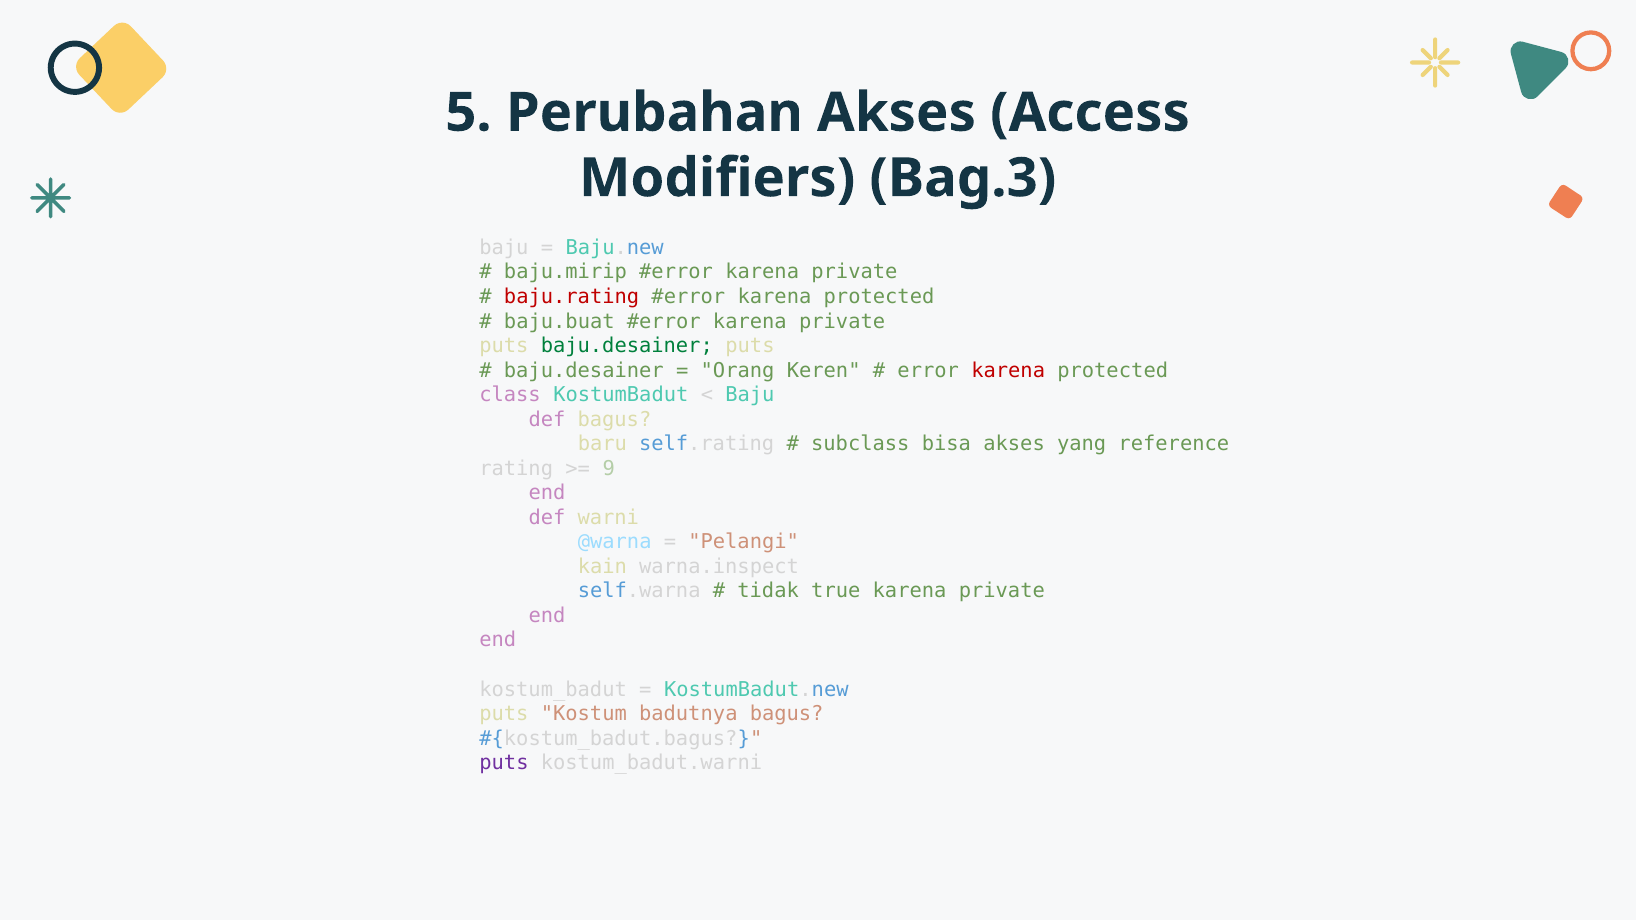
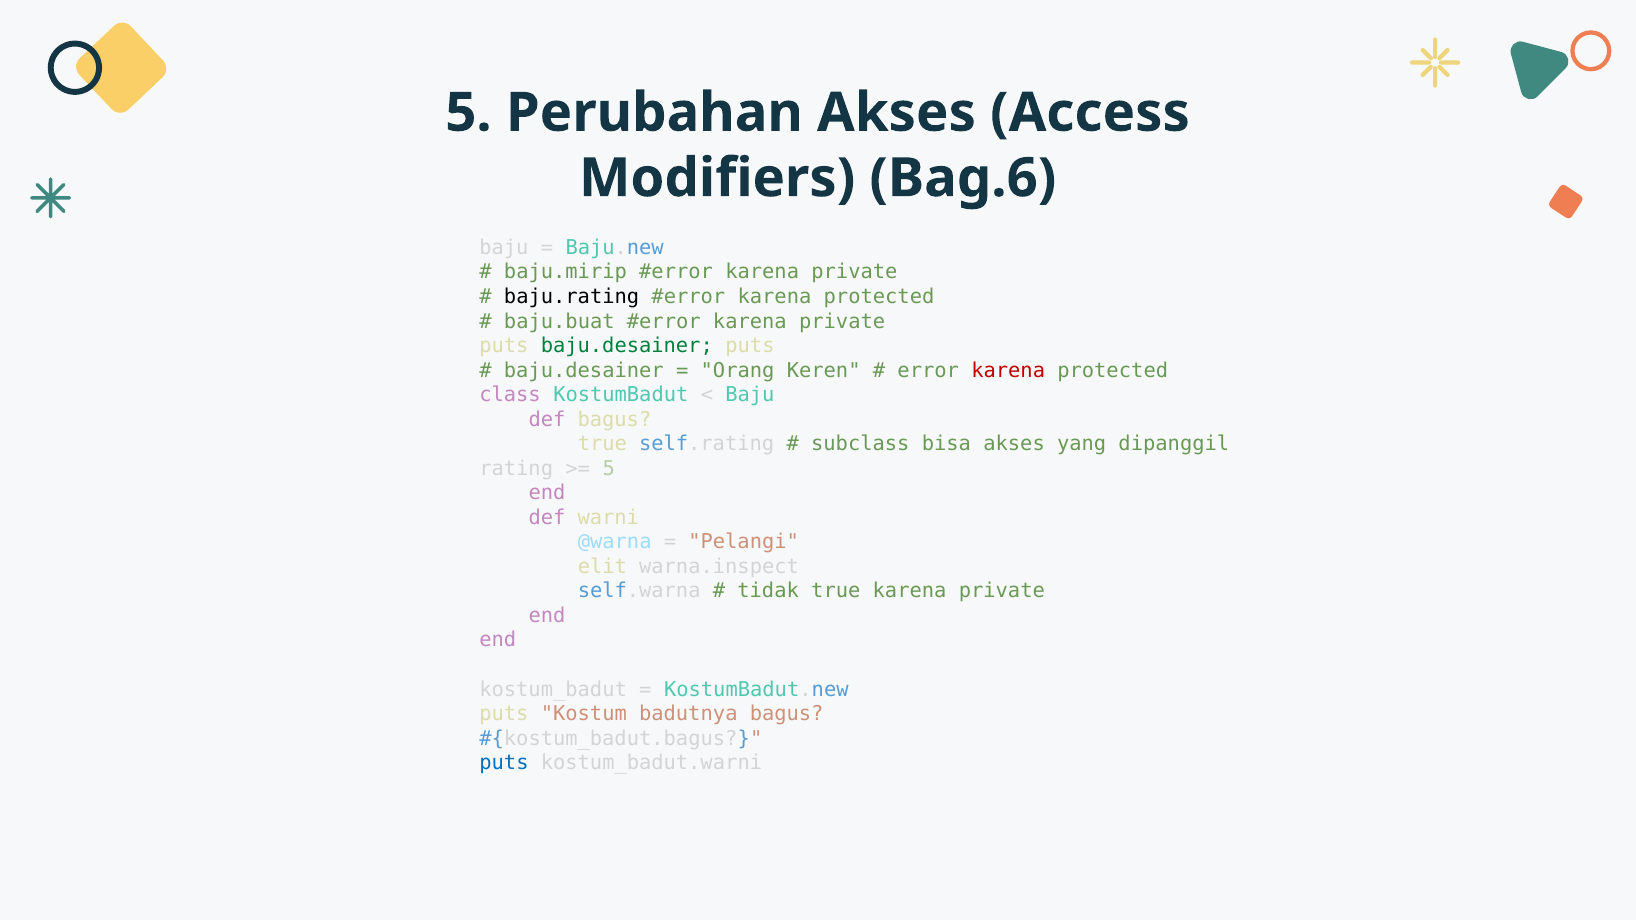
Bag.3: Bag.3 -> Bag.6 (963, 178)
baju.rating colour: red -> black (572, 297)
baru: baru -> true (602, 444)
reference: reference -> dipanggil (1174, 444)
9: 9 -> 5 (609, 469)
kain: kain -> elit (602, 567)
puts colour: purple -> blue (504, 763)
